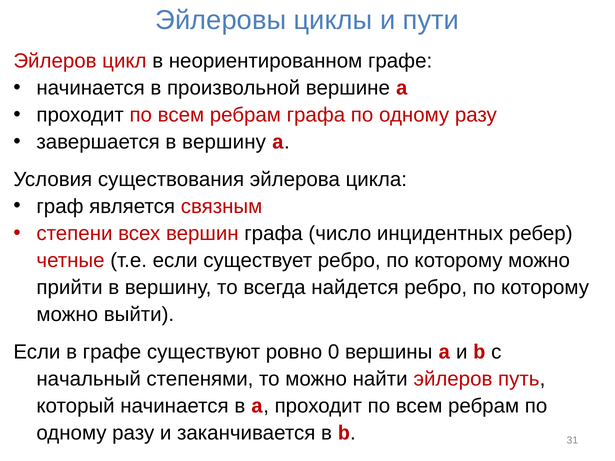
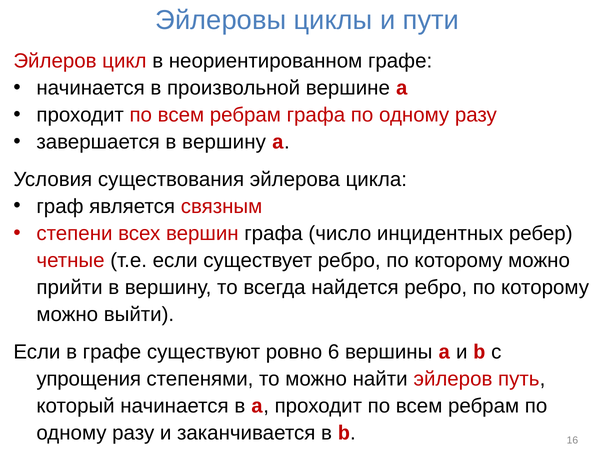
0: 0 -> 6 (334, 352)
начальный: начальный -> упрощения (89, 379)
31: 31 -> 16 (572, 440)
